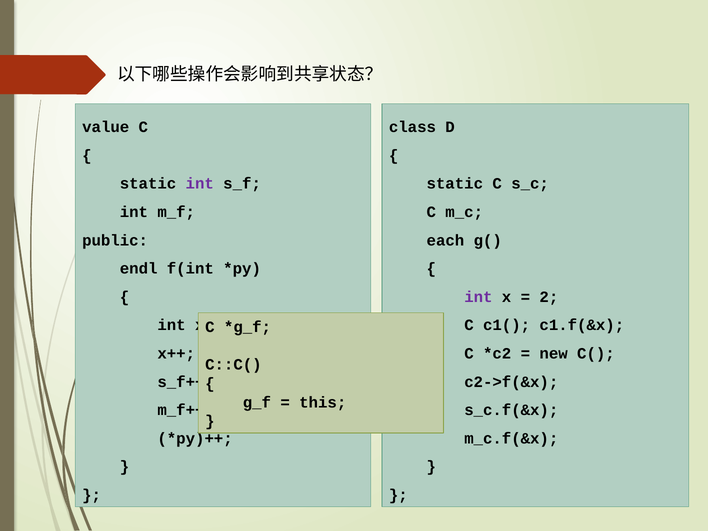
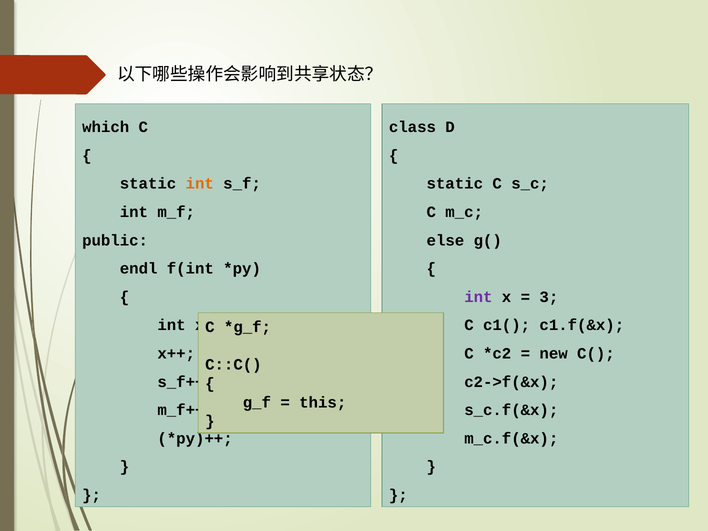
value: value -> which (106, 127)
int colour: purple -> orange (200, 184)
each: each -> else (445, 240)
2: 2 -> 3 (549, 297)
